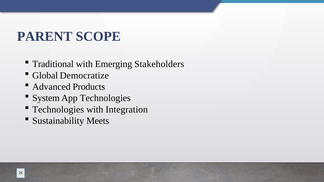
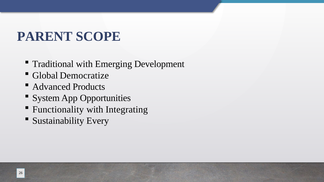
Stakeholders: Stakeholders -> Development (159, 64)
App Technologies: Technologies -> Opportunities (105, 98)
Technologies: Technologies -> Functionality (58, 110)
Integration: Integration -> Integrating (127, 110)
Meets: Meets -> Every (98, 121)
